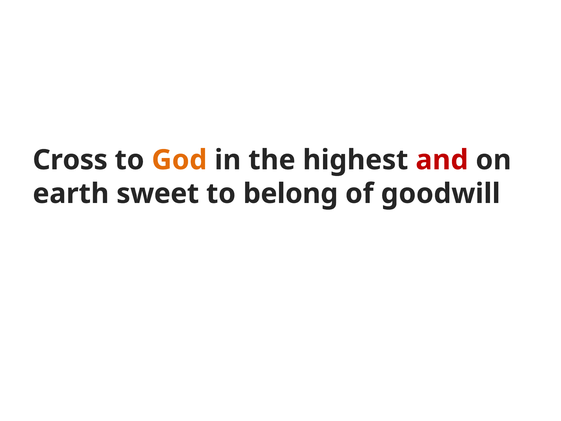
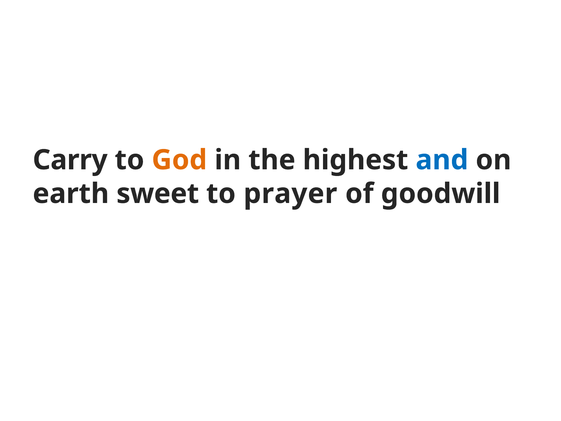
Cross: Cross -> Carry (70, 160)
and colour: red -> blue (442, 160)
belong: belong -> prayer (290, 194)
